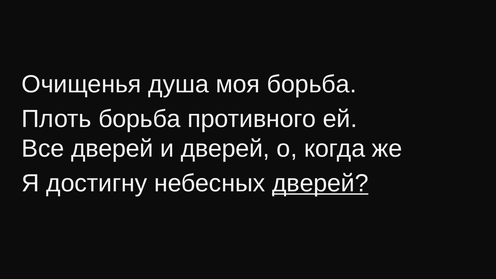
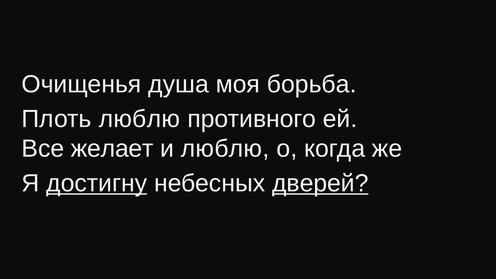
Плоть борьба: борьба -> люблю (139, 119)
Все дверей: дверей -> желает (112, 149)
и дверей: дверей -> люблю (225, 149)
достигну underline: none -> present (97, 183)
